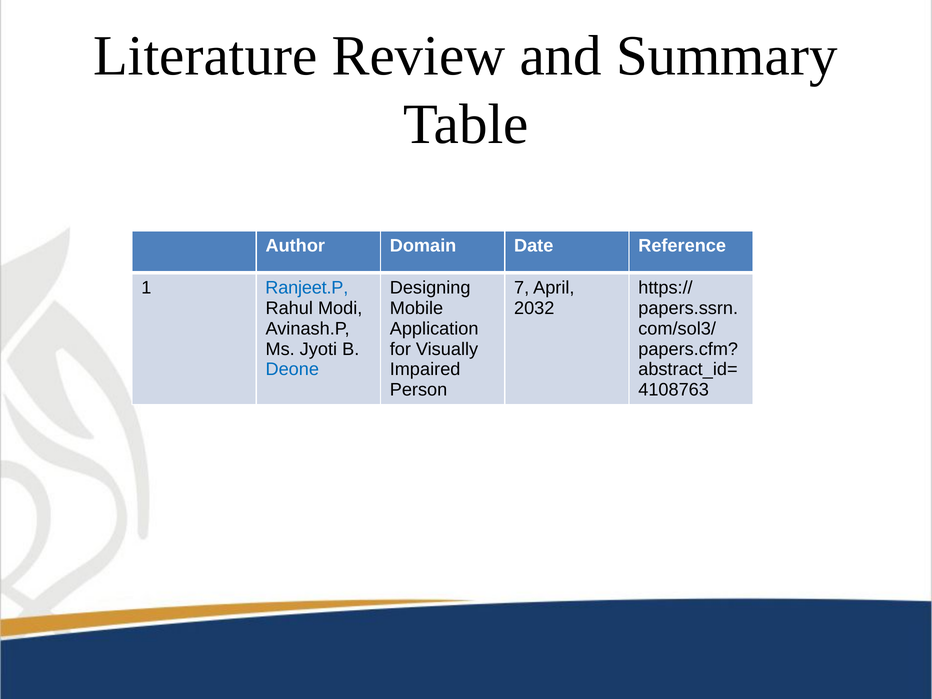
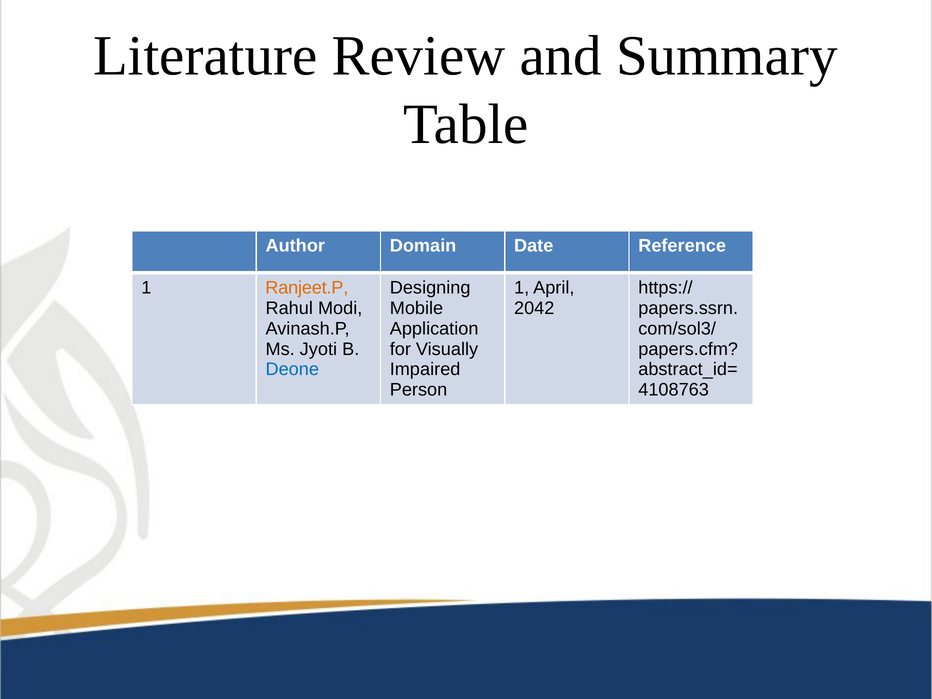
Ranjeet.P colour: blue -> orange (307, 288)
7: 7 -> 1 (522, 288)
2032: 2032 -> 2042 (534, 308)
